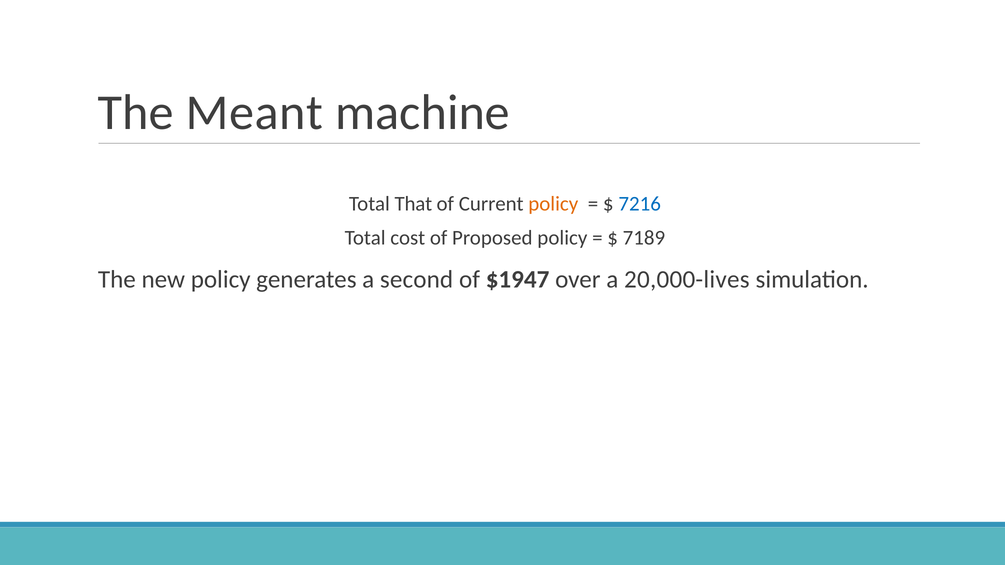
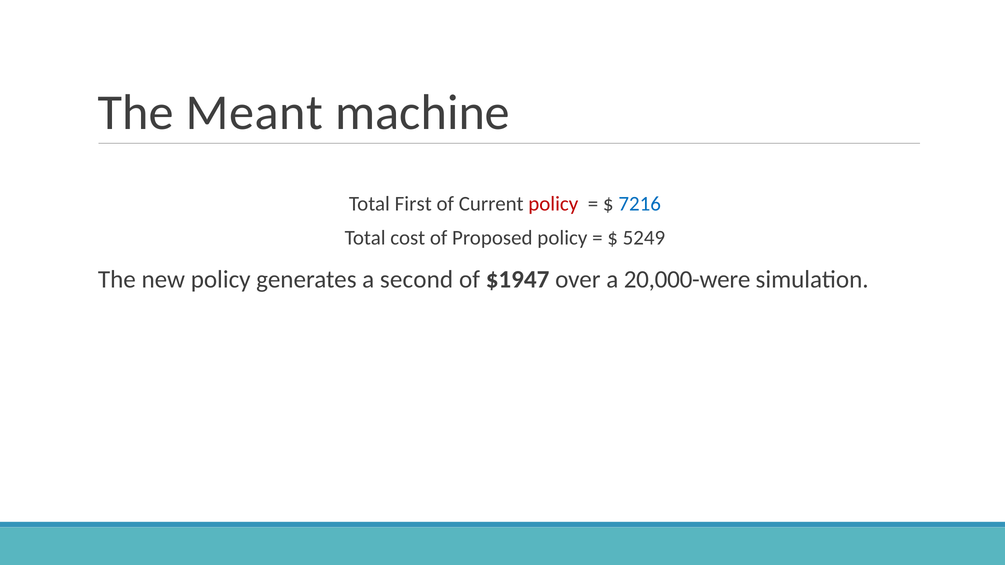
That: That -> First (413, 204)
policy colour: orange -> red (553, 204)
7189: 7189 -> 5249 (644, 238)
20,000-lives: 20,000-lives -> 20,000-were (687, 279)
